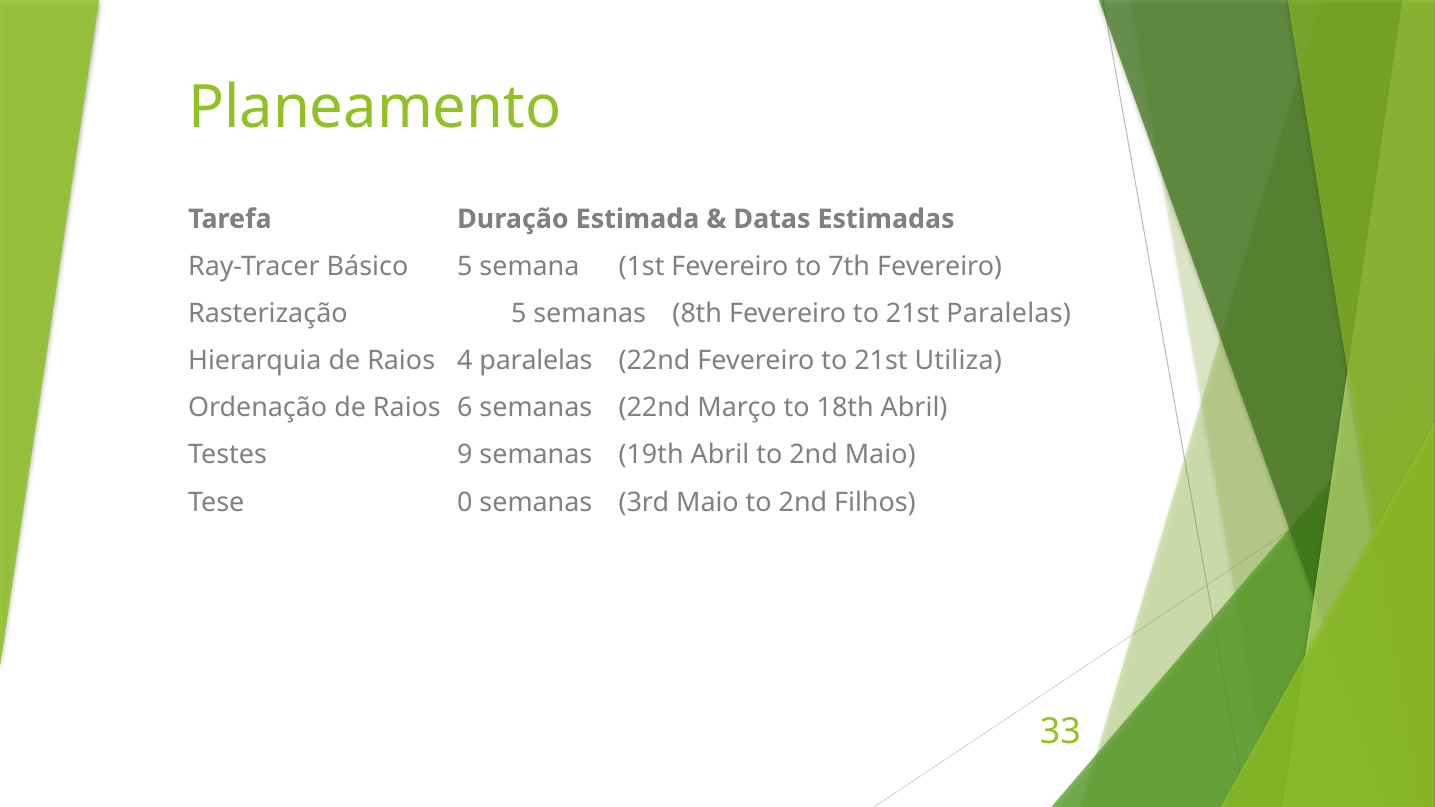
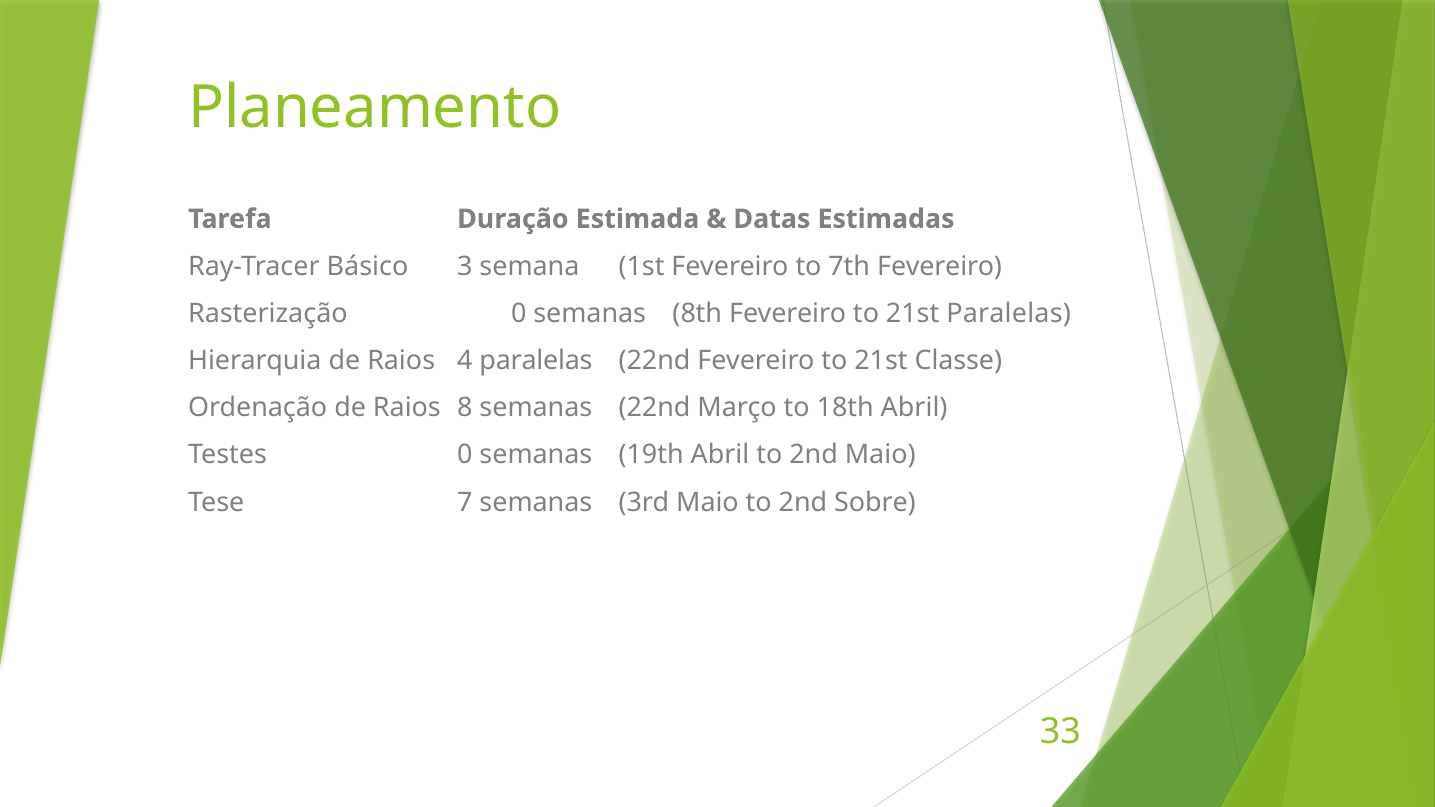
Básico 5: 5 -> 3 (465, 266)
Rasterização 5: 5 -> 0 (519, 313)
Utiliza: Utiliza -> Classe (958, 361)
6: 6 -> 8 (465, 408)
Testes 9: 9 -> 0 (465, 455)
0: 0 -> 7 (465, 502)
Filhos: Filhos -> Sobre (875, 502)
